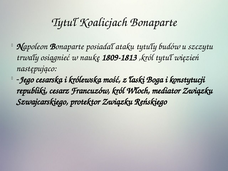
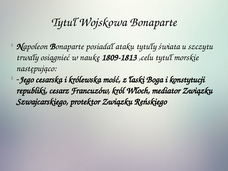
Koalicjach: Koalicjach -> Wojskowa (103, 22)
budów: budów -> świata (169, 46)
,król: ,król -> ,celu (146, 57)
więzień: więzień -> morskie (186, 57)
